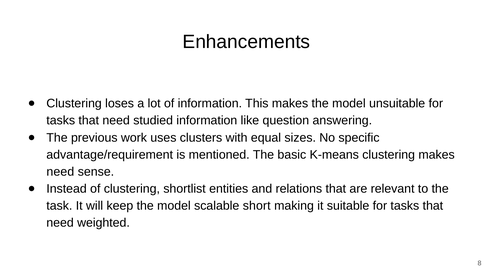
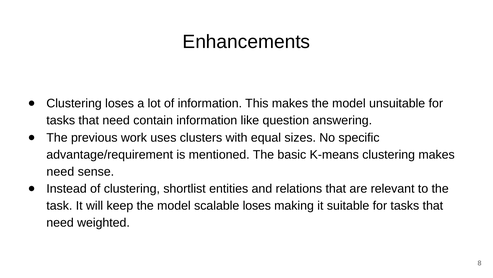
studied: studied -> contain (153, 120)
scalable short: short -> loses (257, 205)
